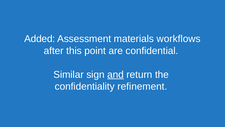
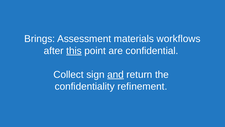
Added: Added -> Brings (40, 39)
this underline: none -> present (74, 51)
Similar: Similar -> Collect (69, 74)
